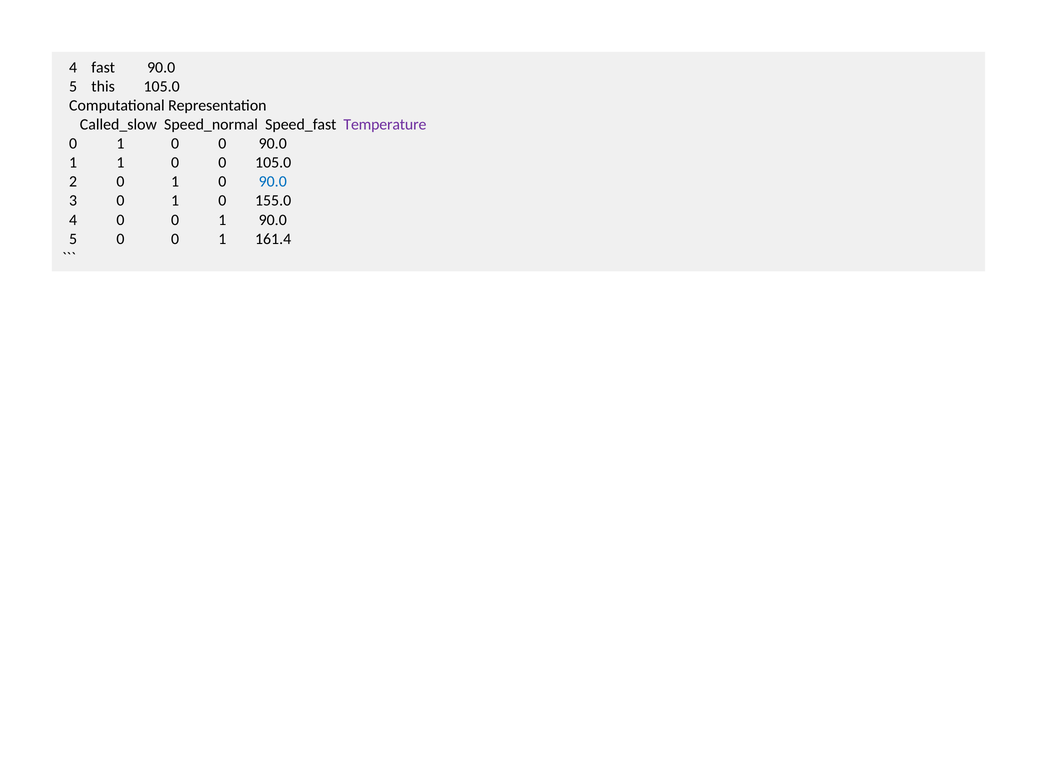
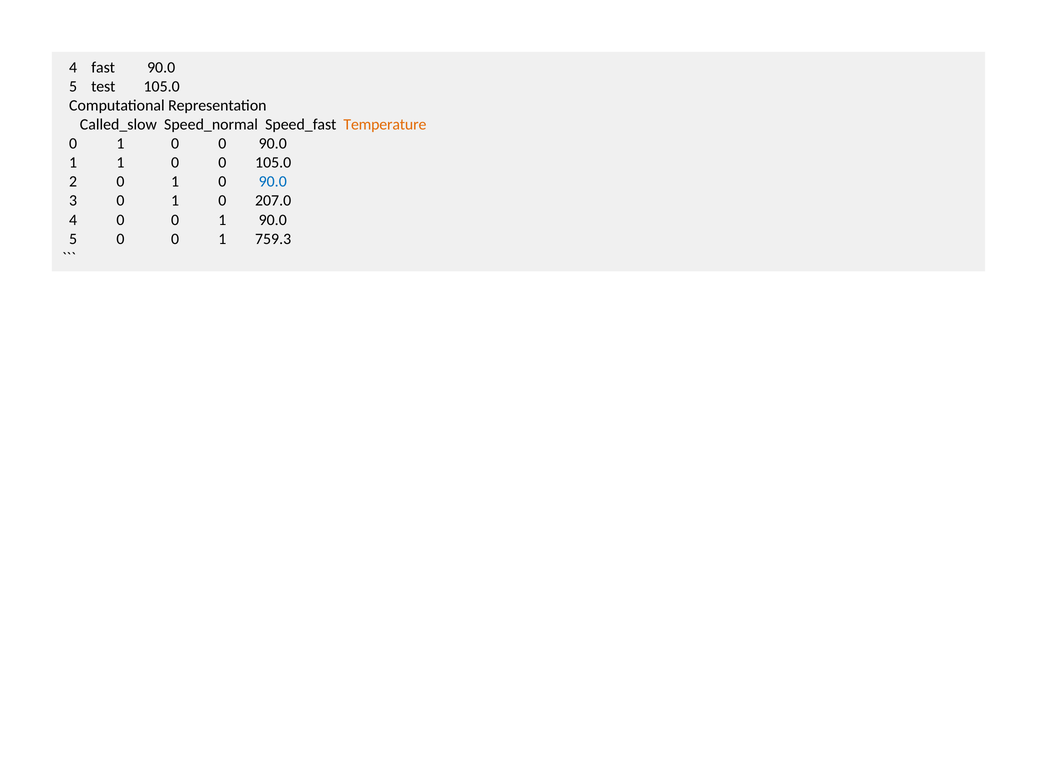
this: this -> test (103, 87)
Temperature colour: purple -> orange (385, 125)
155.0: 155.0 -> 207.0 (273, 201)
161.4: 161.4 -> 759.3 (273, 239)
